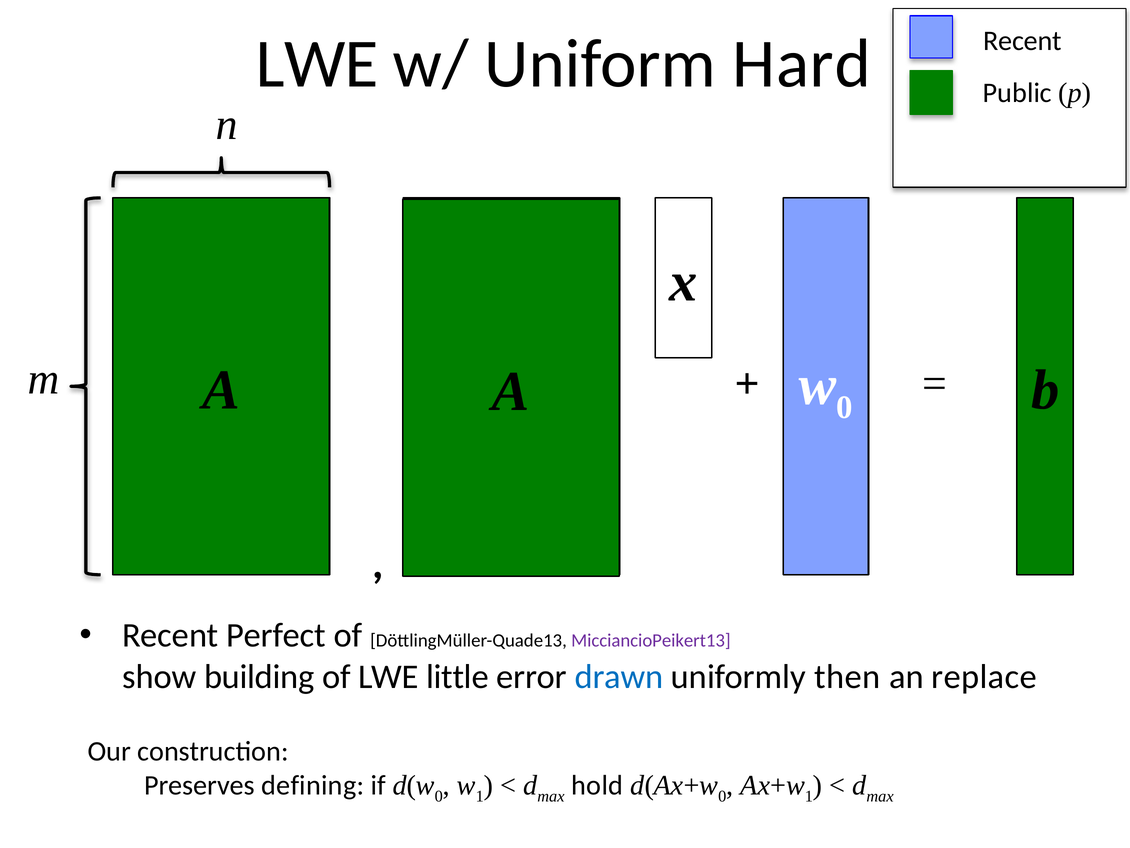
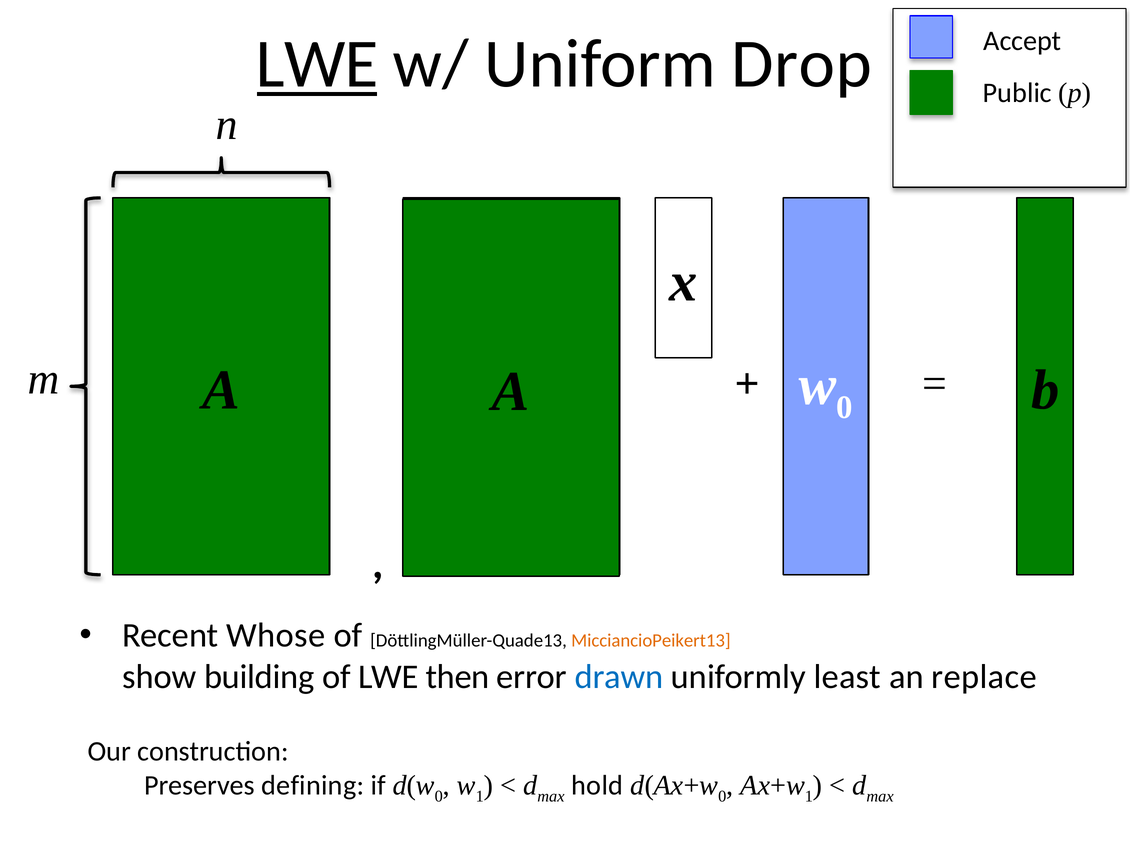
Recent: Recent -> Accept (1022, 41)
LWE underline: none -> present (317, 64)
Hard: Hard -> Drop (802, 64)
Perfect: Perfect -> Whose (276, 635)
MicciancioPeikert13 colour: purple -> orange (651, 640)
little: little -> then (458, 677)
then: then -> least (847, 677)
